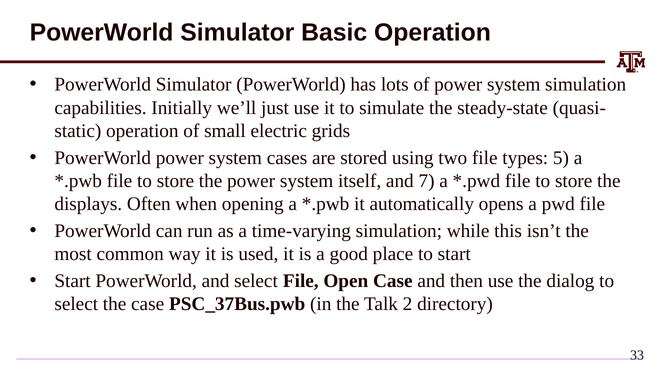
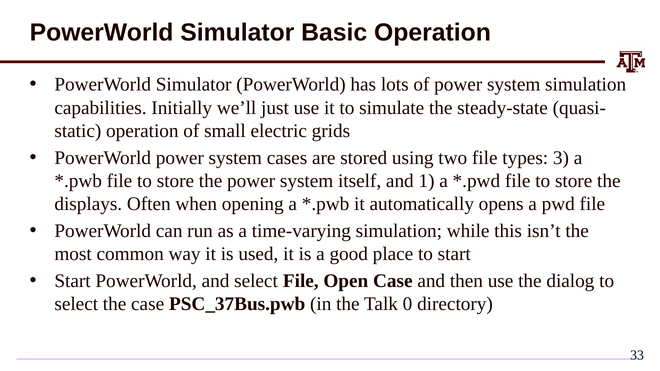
5: 5 -> 3 (561, 158)
7: 7 -> 1 (427, 181)
2: 2 -> 0 (408, 304)
